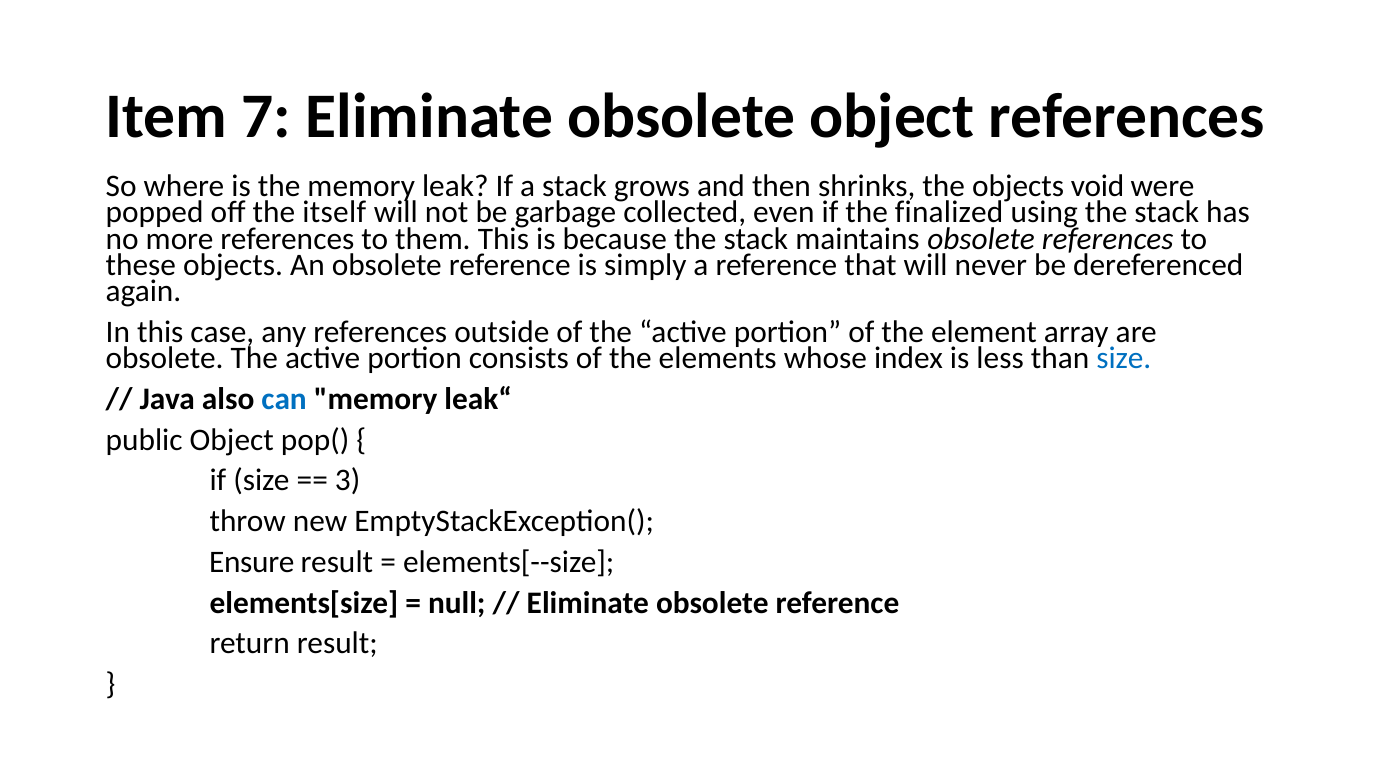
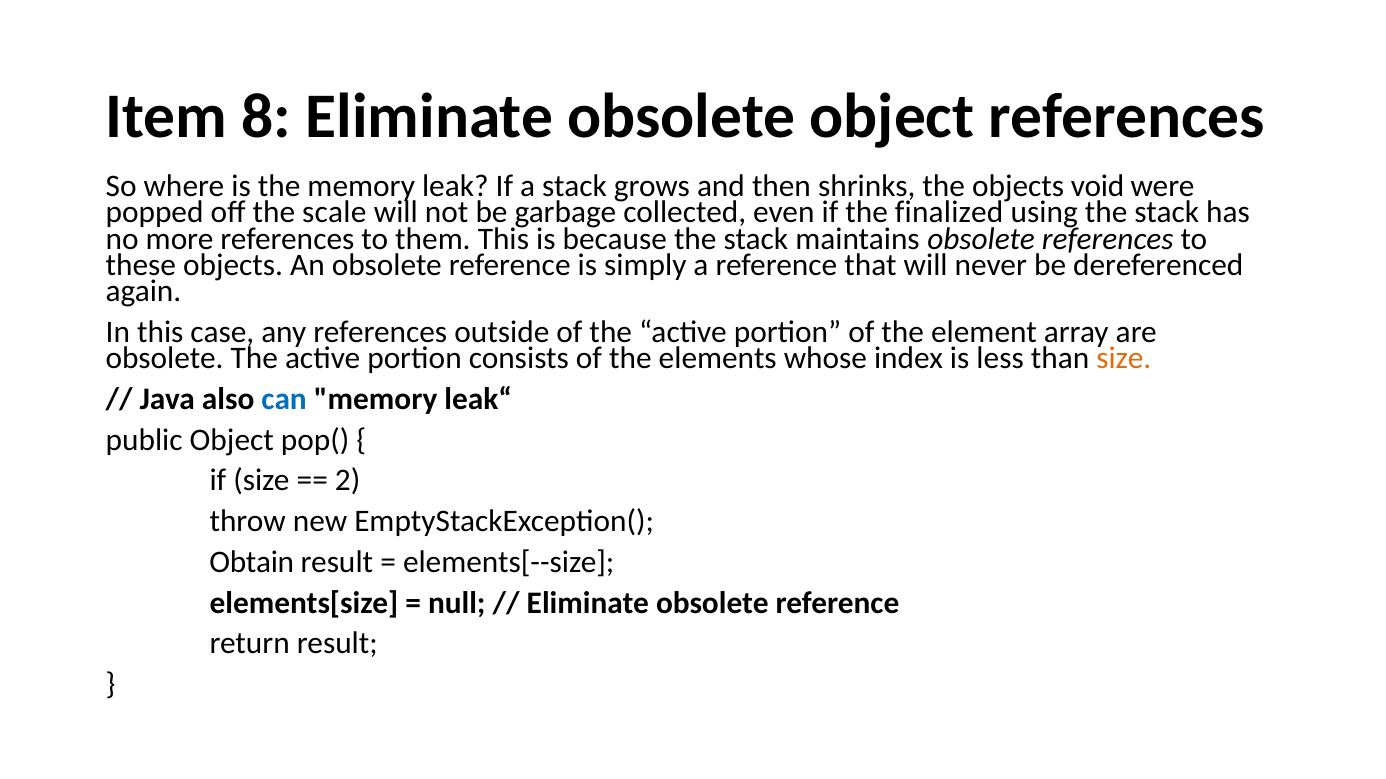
7: 7 -> 8 (267, 116)
itself: itself -> scale (334, 213)
size colour: blue -> orange (1124, 359)
3: 3 -> 2 (348, 481)
Ensure: Ensure -> Obtain (252, 563)
